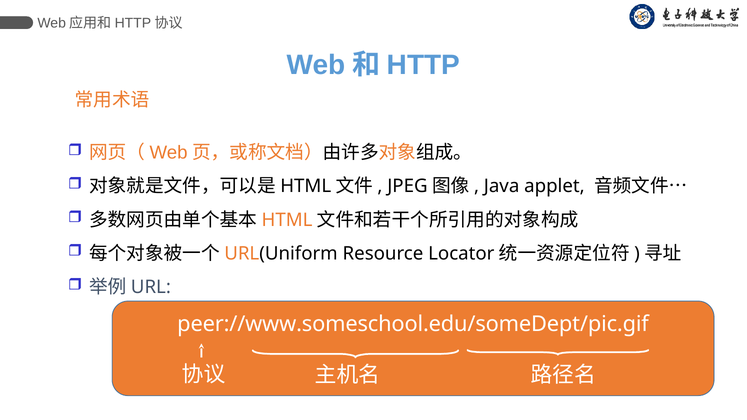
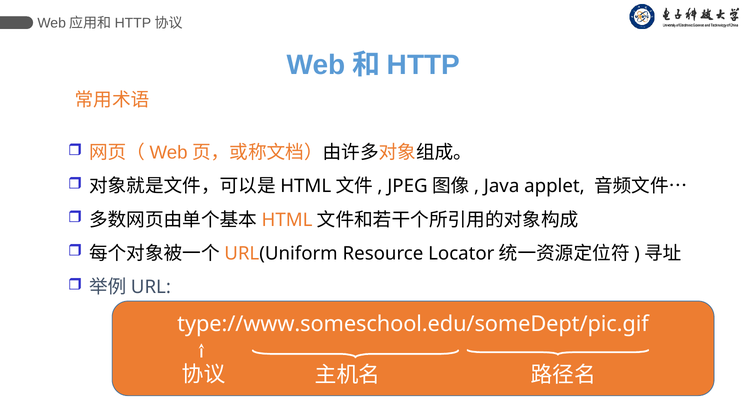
peer://www.someschool.edu/someDept/pic.gif: peer://www.someschool.edu/someDept/pic.gif -> type://www.someschool.edu/someDept/pic.gif (413, 324)
